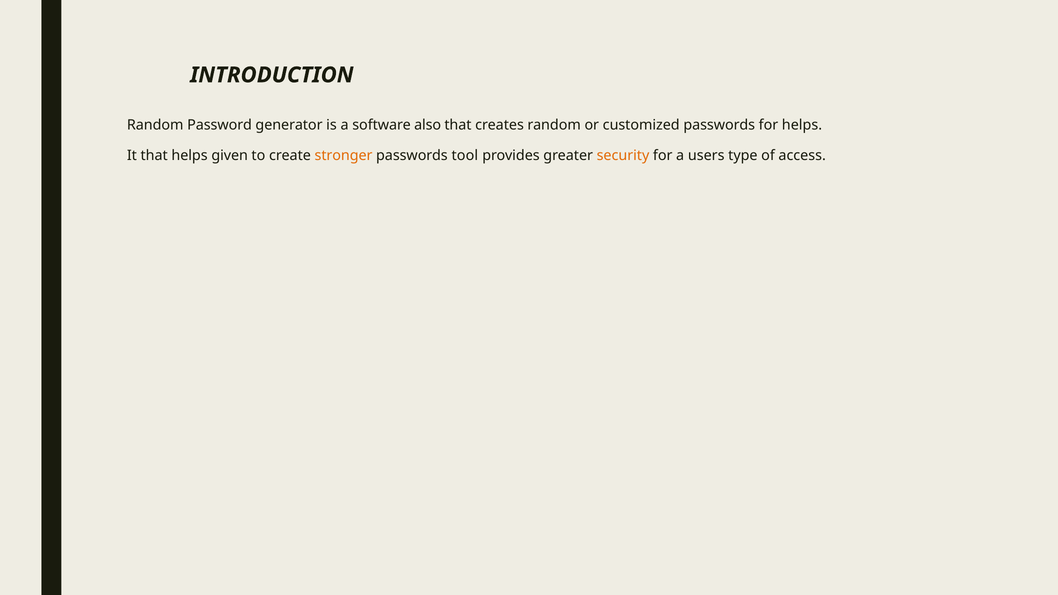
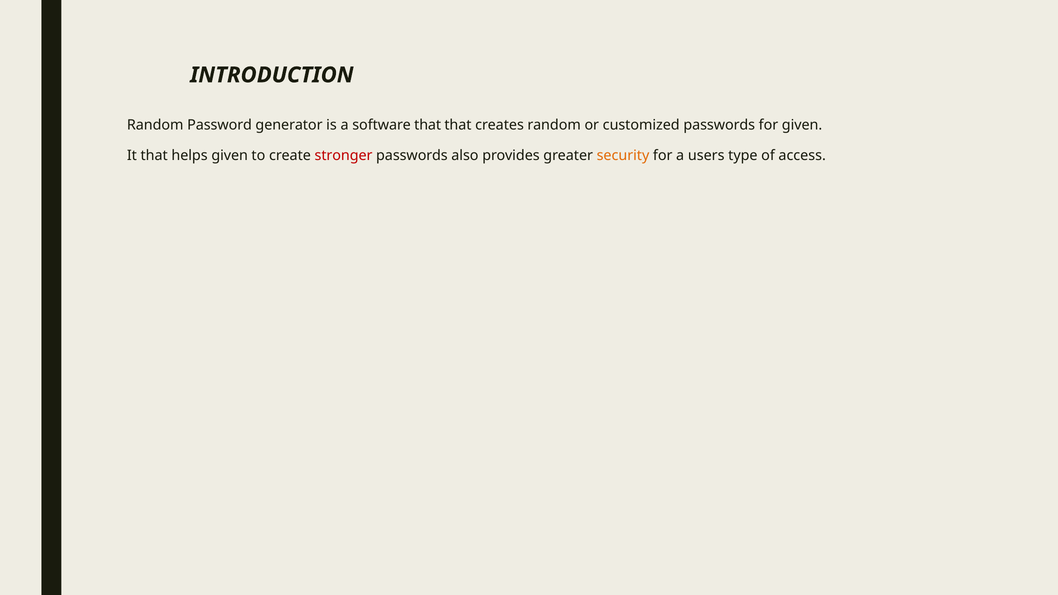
software also: also -> that (428, 125)
for helps: helps -> given (802, 125)
stronger colour: orange -> red (344, 156)
tool: tool -> also (465, 156)
